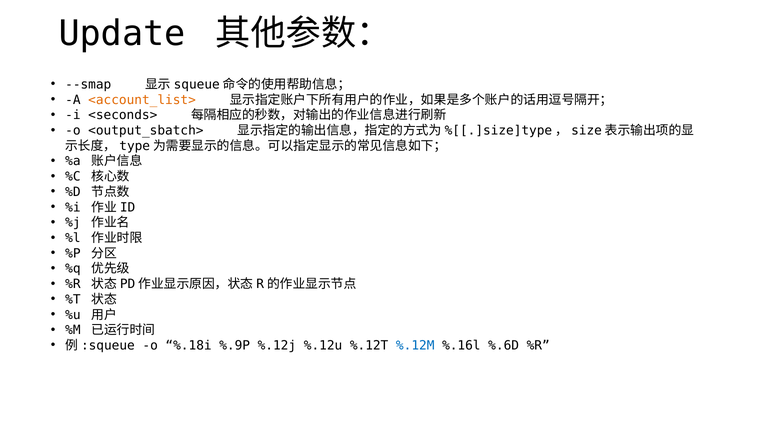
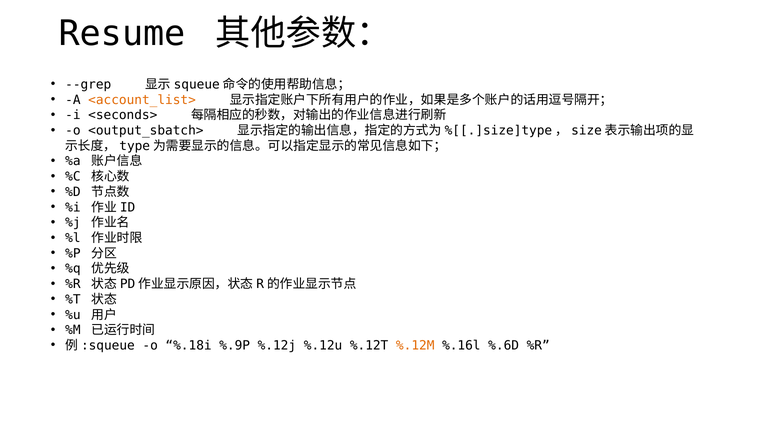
Update: Update -> Resume (122, 34)
--smap: --smap -> --grep (88, 85)
%.12M colour: blue -> orange (415, 346)
